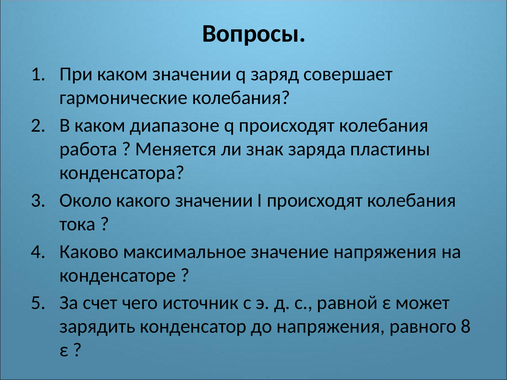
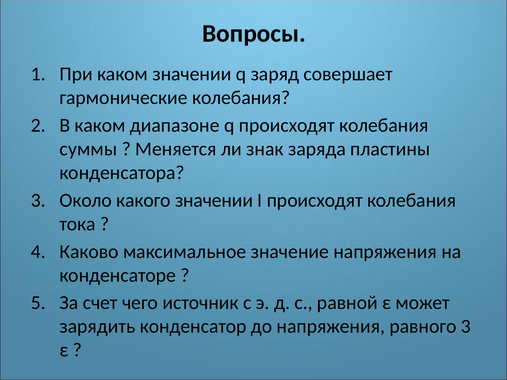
работа: работа -> суммы (88, 149)
равного 8: 8 -> 3 (466, 327)
